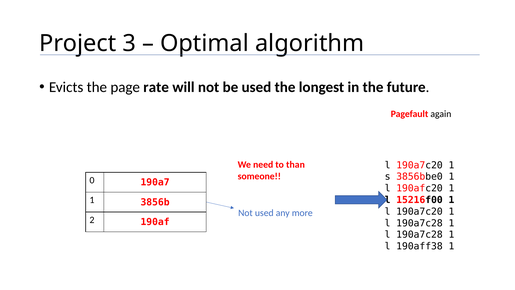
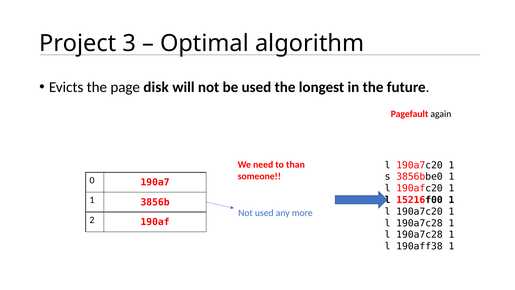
rate: rate -> disk (156, 87)
